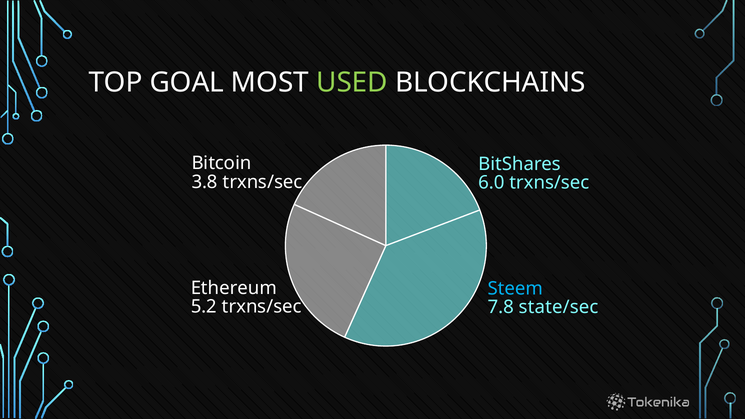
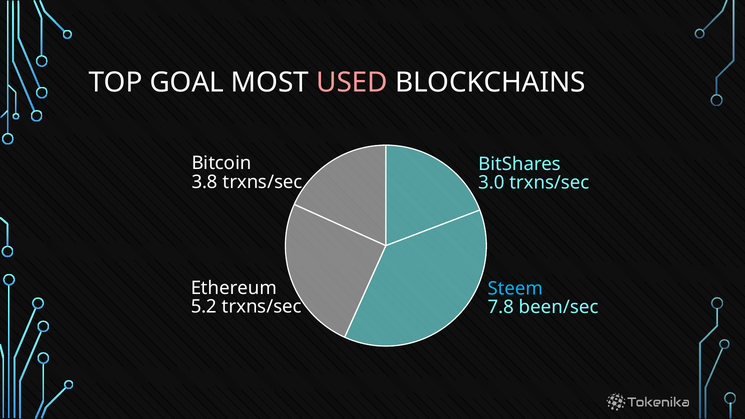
USED colour: light green -> pink (352, 83)
6.0: 6.0 -> 3.0 (491, 183)
state/sec: state/sec -> been/sec (559, 307)
